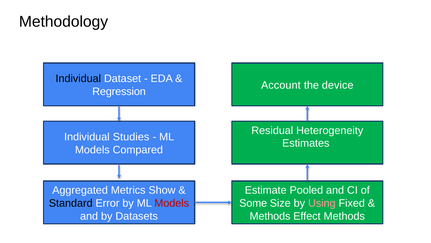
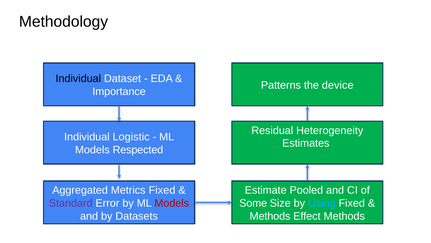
Account: Account -> Patterns (281, 85)
Regression: Regression -> Importance (119, 91)
Studies: Studies -> Logistic (131, 137)
Compared: Compared -> Respected (138, 150)
Metrics Show: Show -> Fixed (162, 190)
Standard colour: black -> purple (71, 203)
Using colour: pink -> light blue (322, 203)
